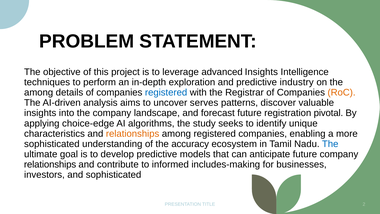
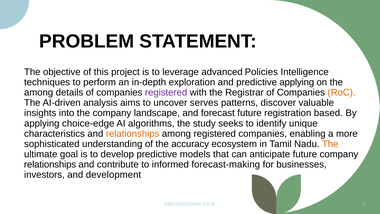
advanced Insights: Insights -> Policies (261, 72)
predictive industry: industry -> applying (297, 82)
registered colour: blue -> purple (166, 92)
pivotal: pivotal -> based (328, 113)
The colour: blue -> orange (330, 144)
includes-making: includes-making -> forecast-making (226, 164)
and sophisticated: sophisticated -> development (113, 174)
